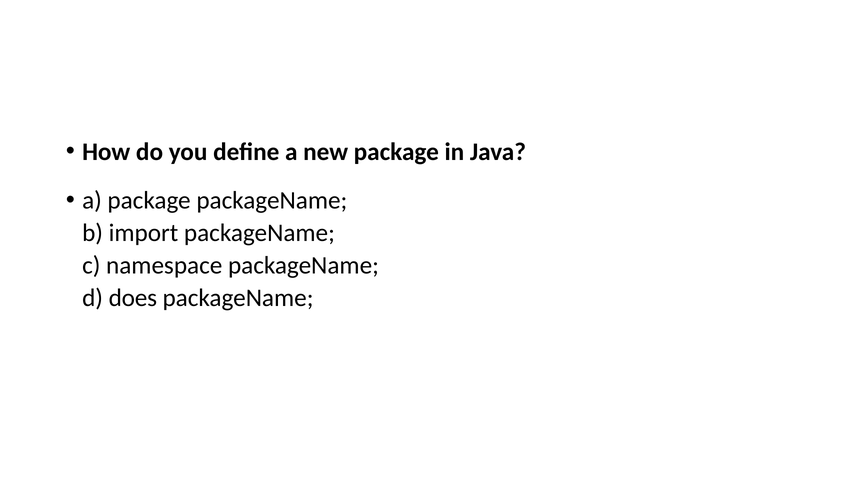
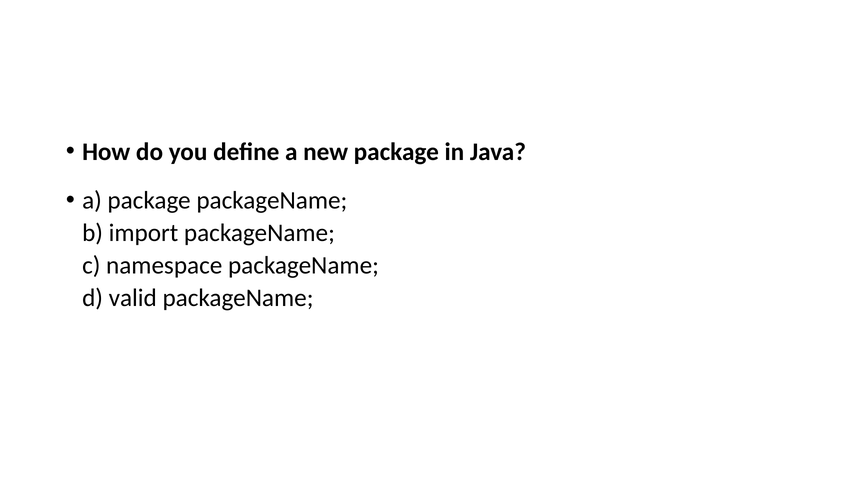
does: does -> valid (133, 298)
